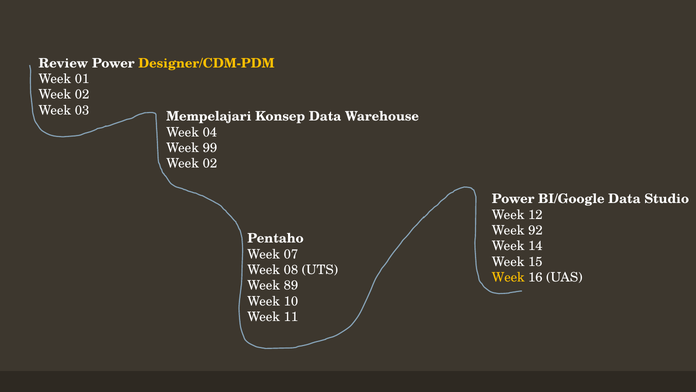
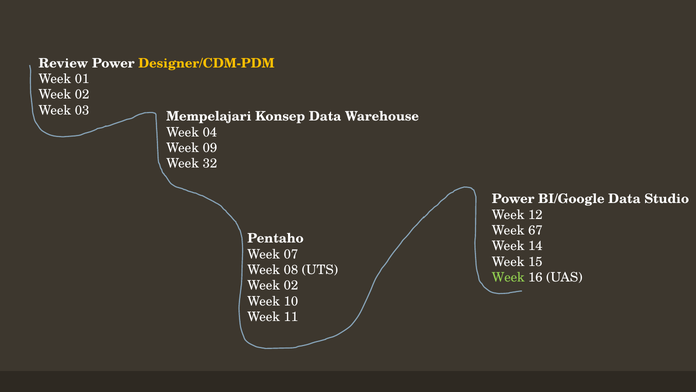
99: 99 -> 09 (210, 148)
02: 02 -> 32 (210, 163)
92: 92 -> 67 (535, 230)
Week colour: yellow -> light green (508, 277)
89: 89 -> 02 (291, 285)
